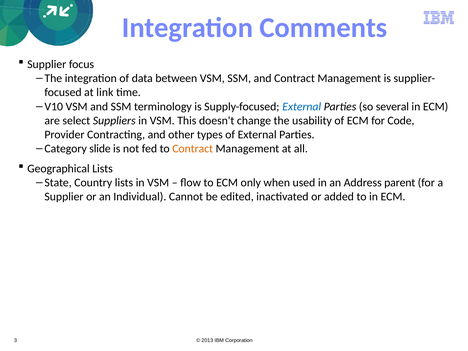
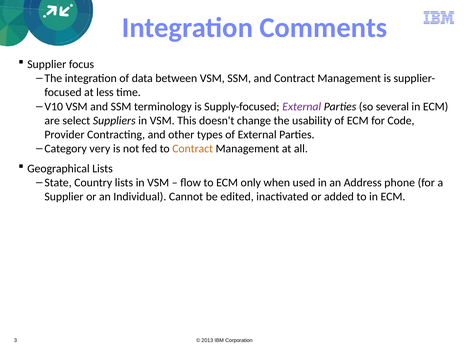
link: link -> less (105, 92)
External colour: blue -> purple (302, 107)
slide: slide -> very (100, 149)
parent: parent -> phone (400, 183)
